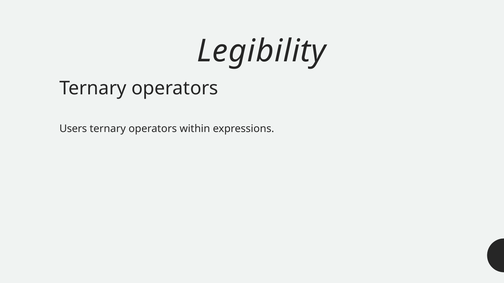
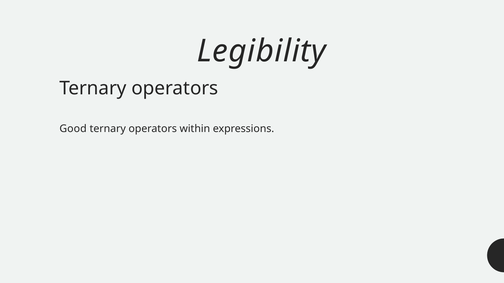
Users: Users -> Good (73, 129)
